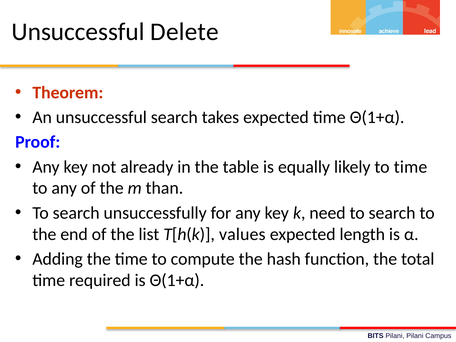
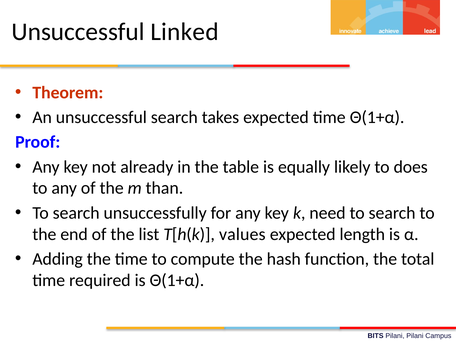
Delete: Delete -> Linked (185, 32)
to time: time -> does (411, 167)
